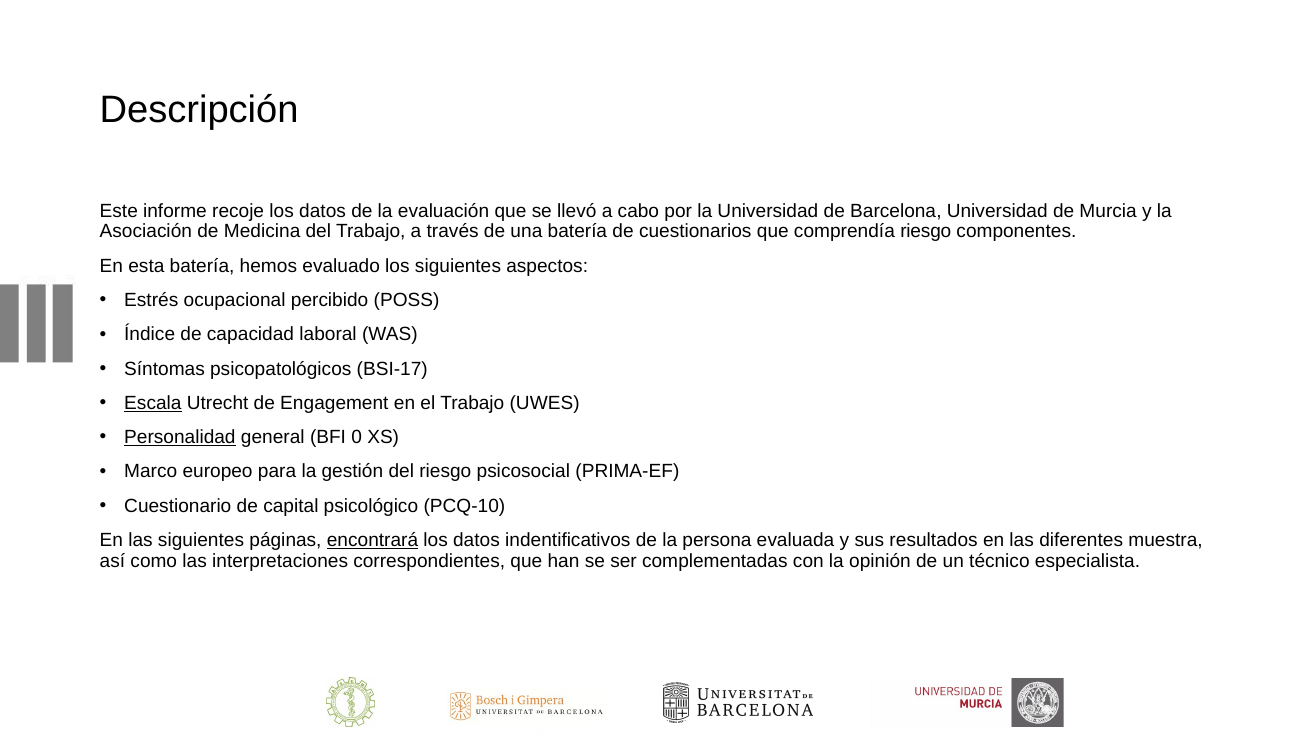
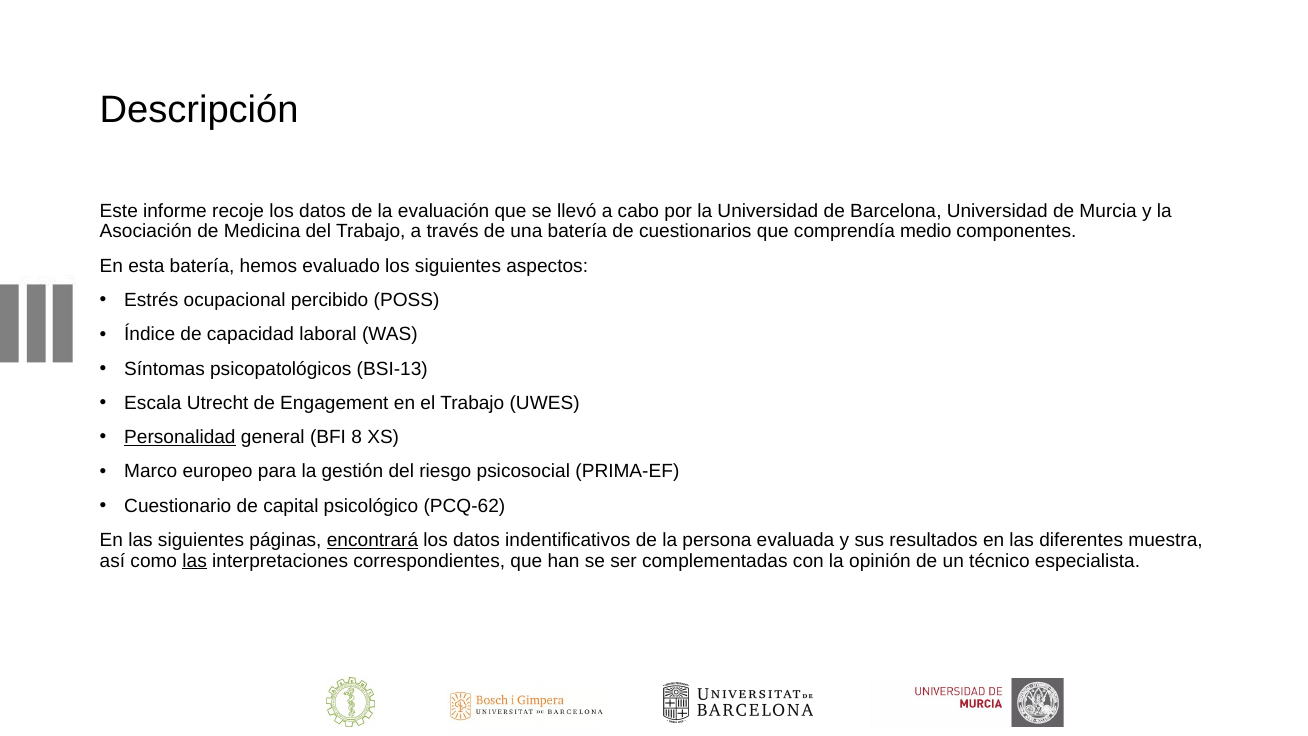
comprendía riesgo: riesgo -> medio (926, 232)
BSI-17: BSI-17 -> BSI-13 (392, 369)
Escala underline: present -> none (153, 403)
0: 0 -> 8 (357, 437)
PCQ-10: PCQ-10 -> PCQ-62 (464, 506)
las underline: none -> present (195, 561)
